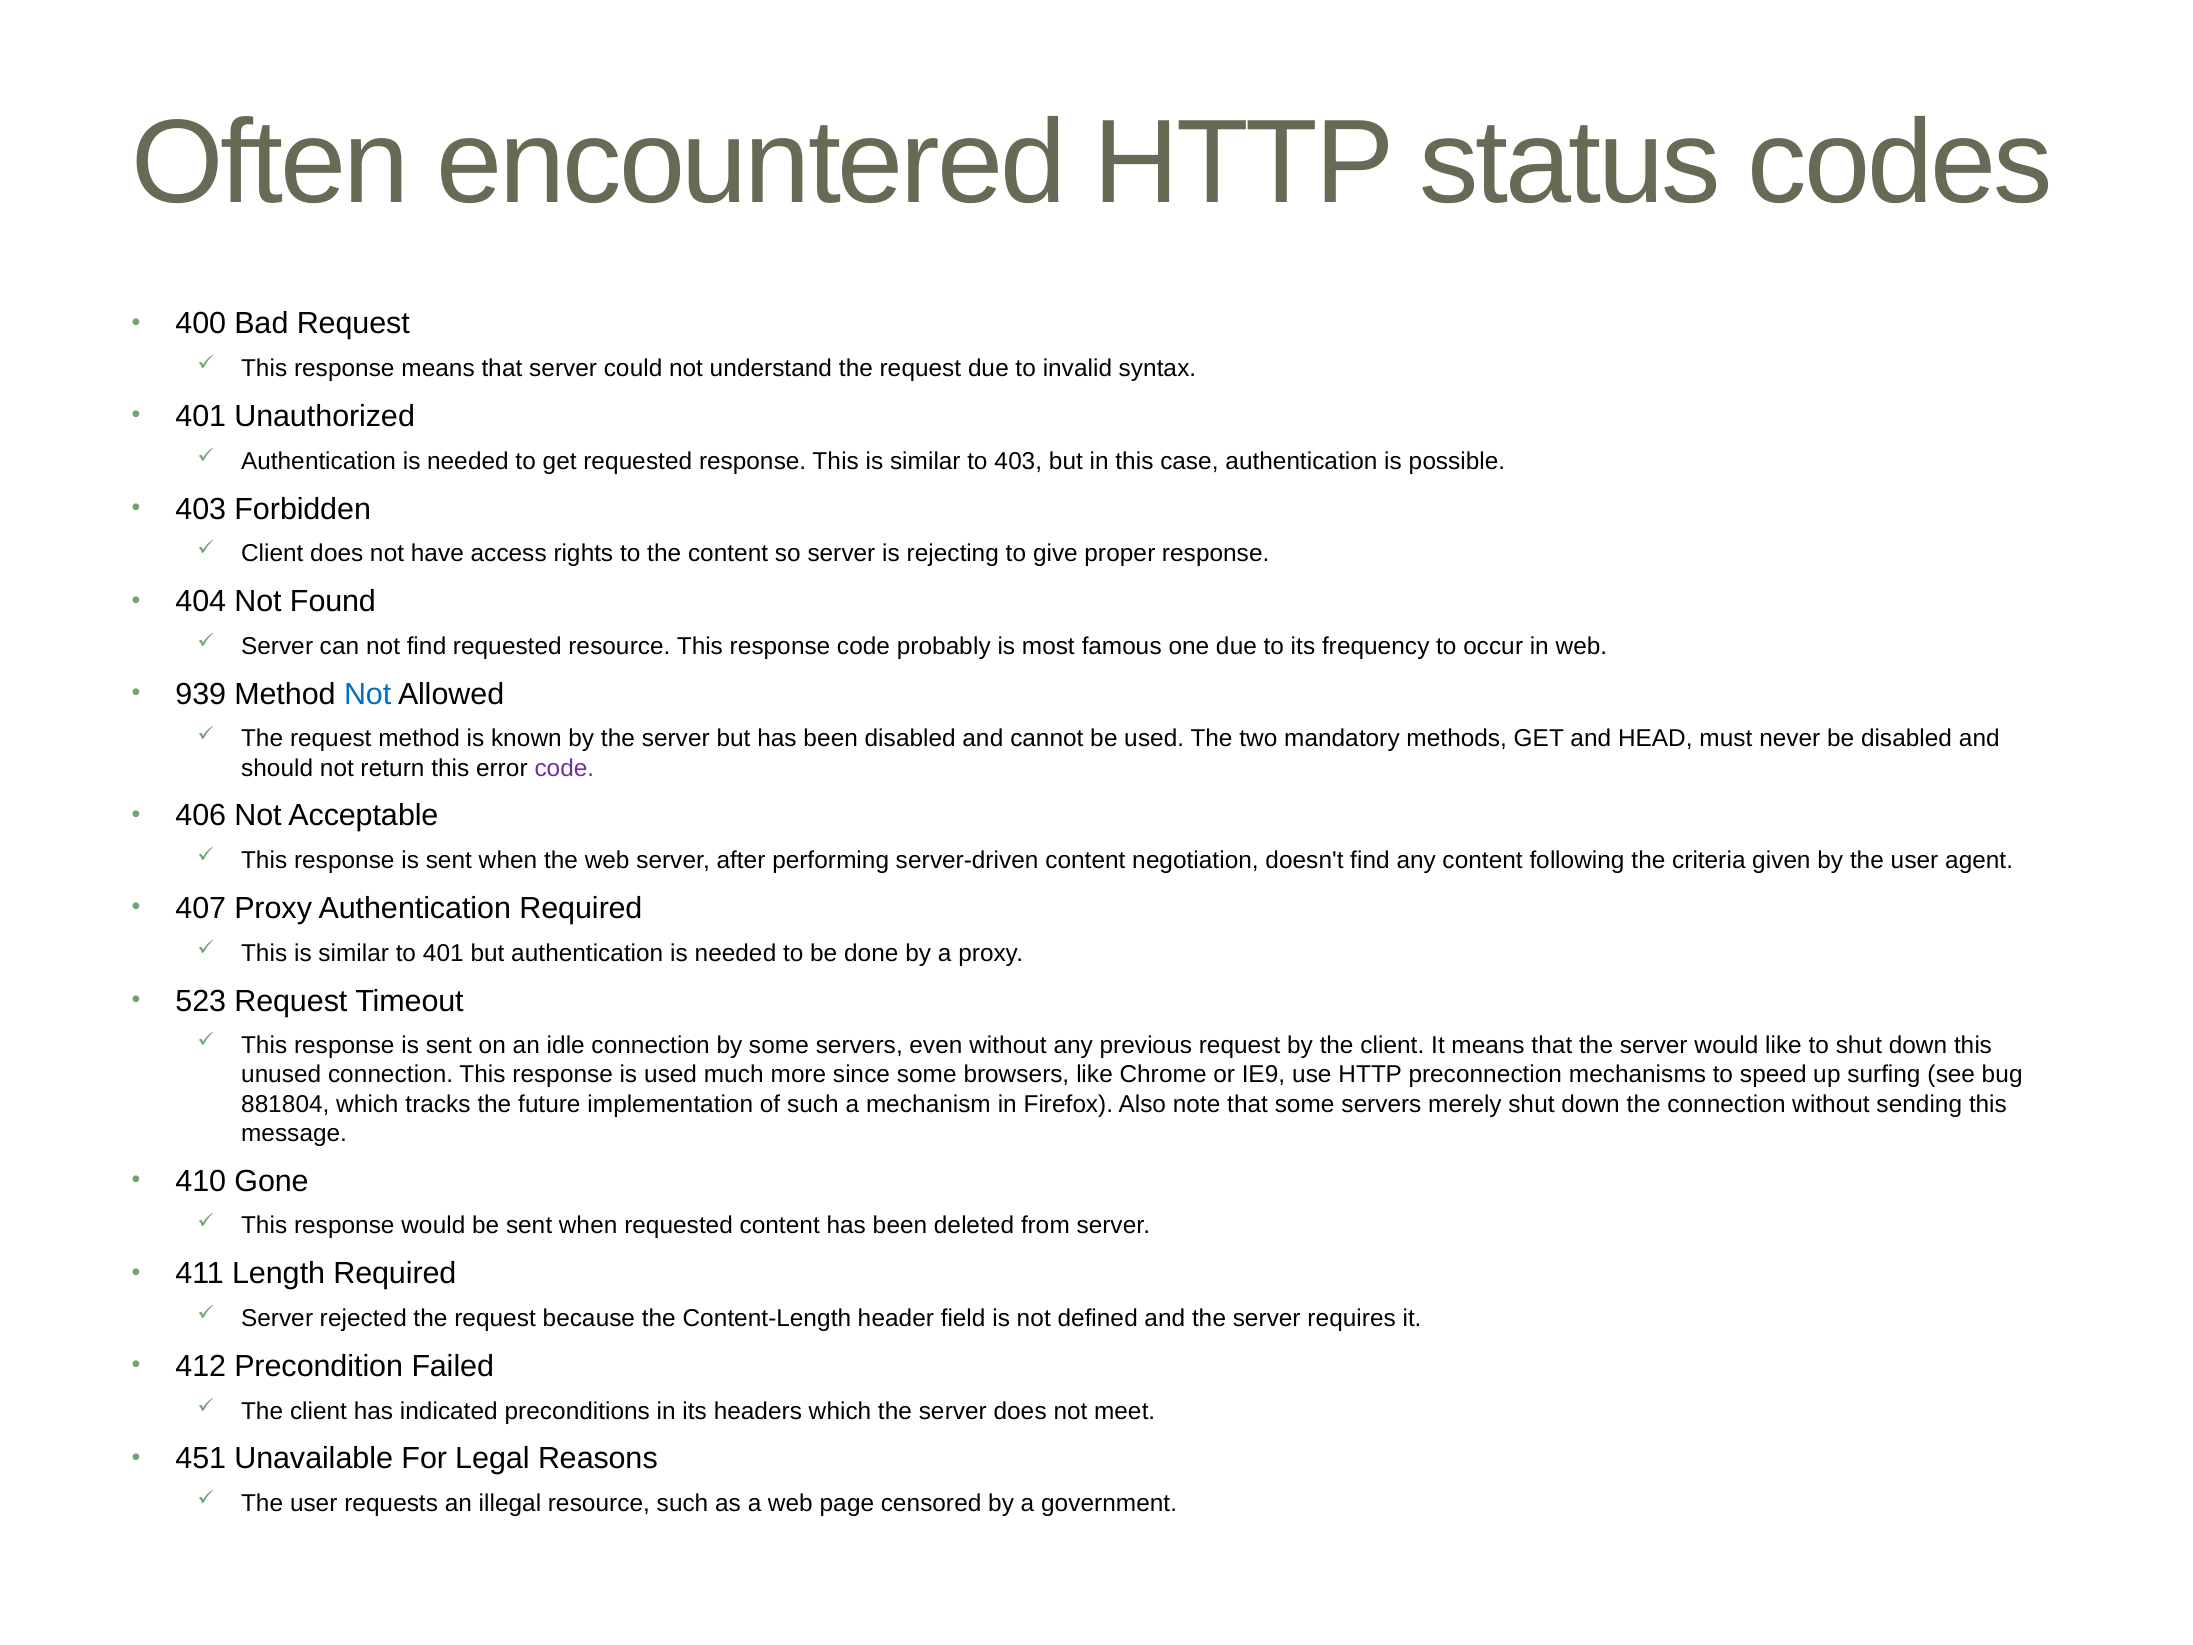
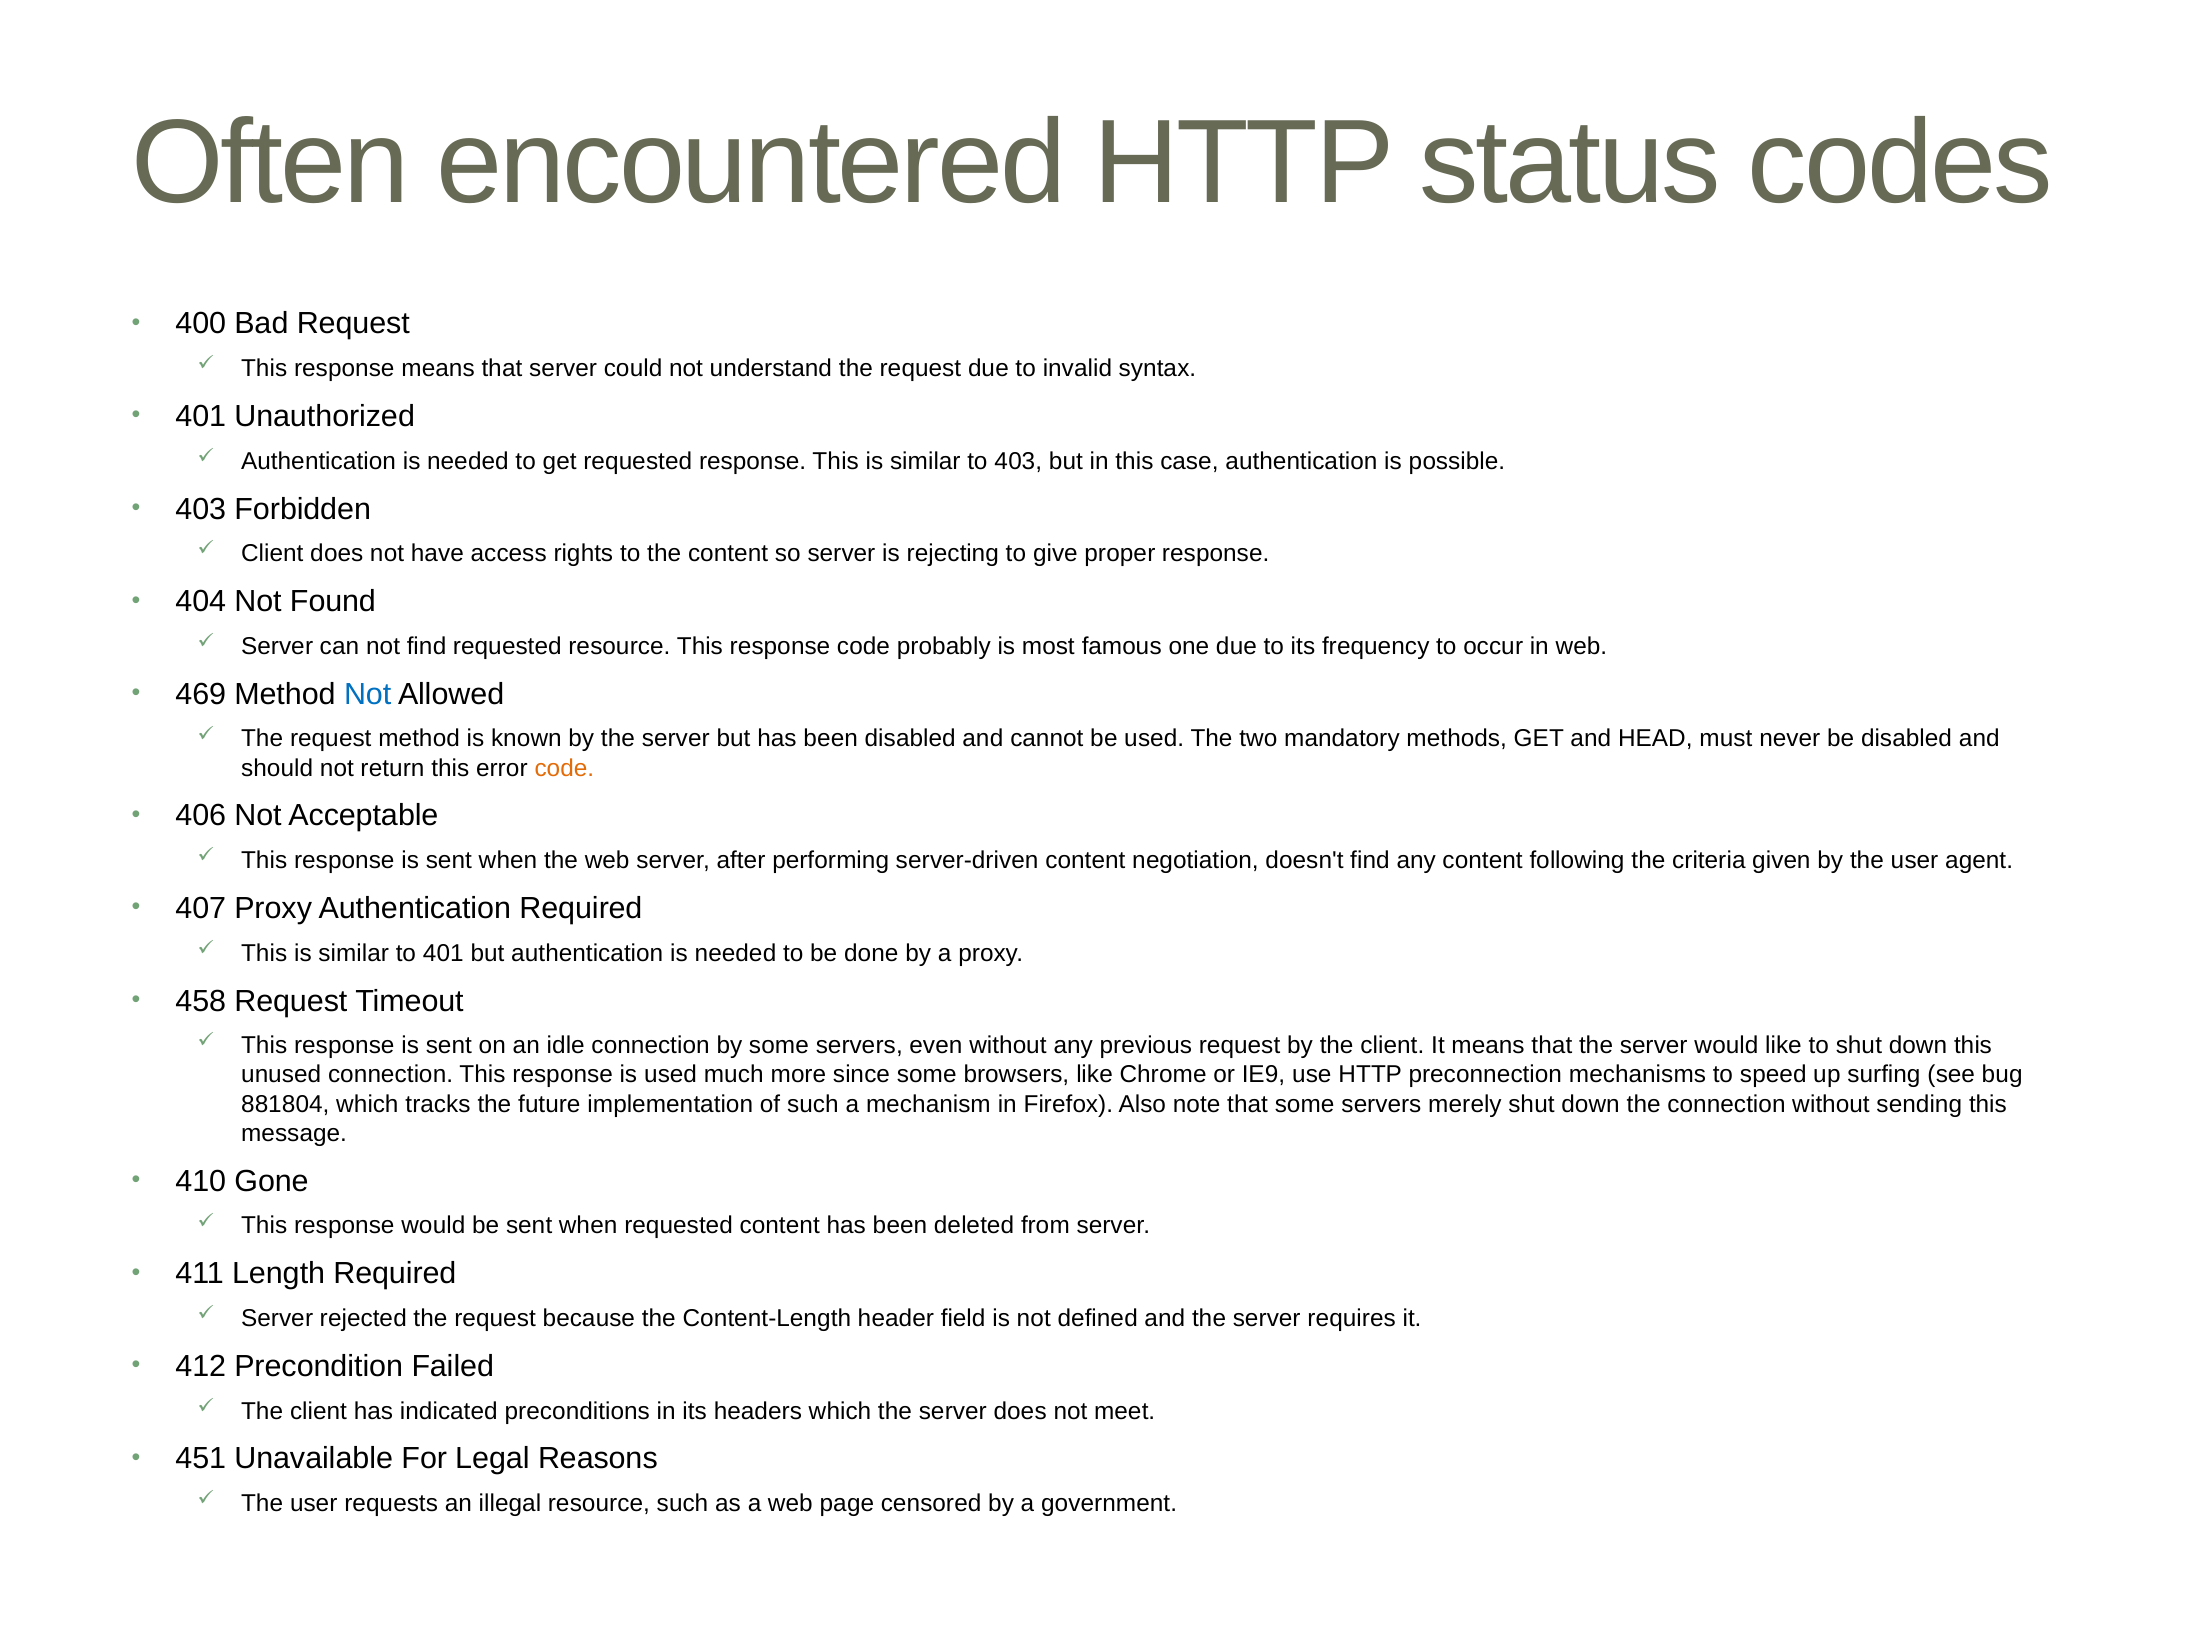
939: 939 -> 469 (201, 694)
code colour: purple -> orange (564, 768)
523: 523 -> 458 (201, 1001)
